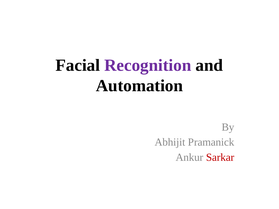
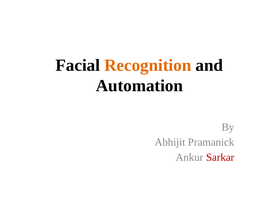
Recognition colour: purple -> orange (148, 65)
